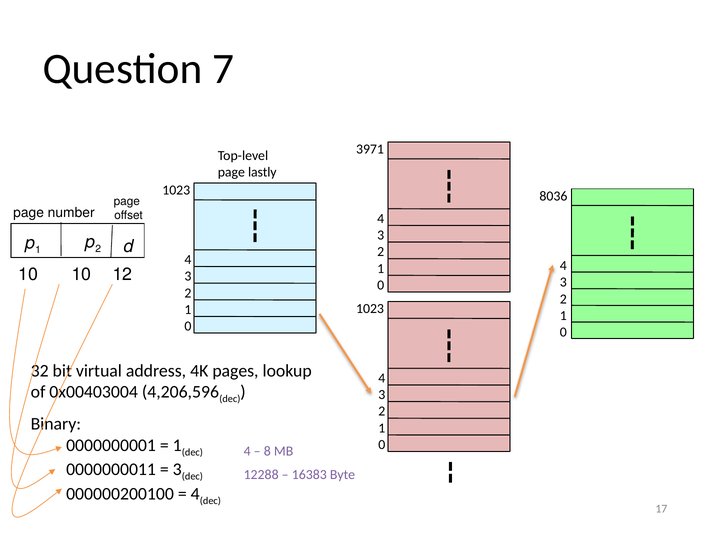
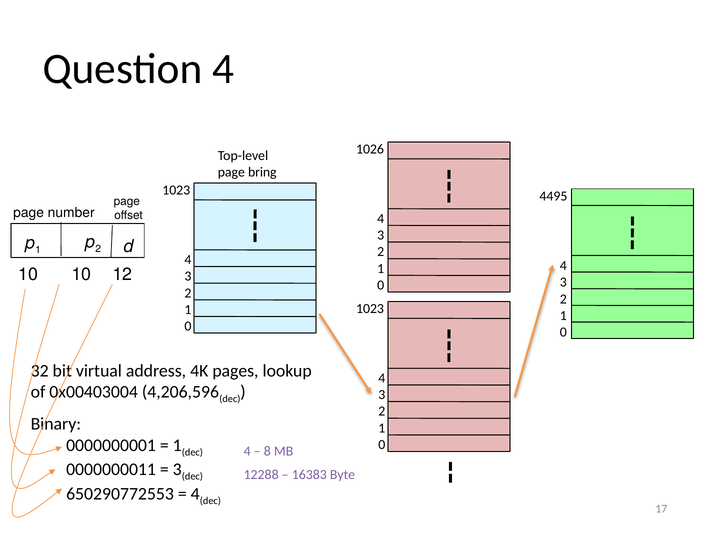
Question 7: 7 -> 4 (223, 69)
3971: 3971 -> 1026 (370, 149)
lastly: lastly -> bring (262, 172)
8036: 8036 -> 4495 (553, 196)
000000200100: 000000200100 -> 650290772553 (120, 493)
